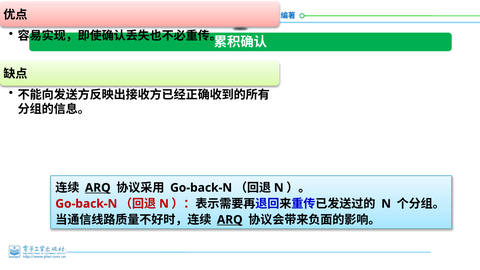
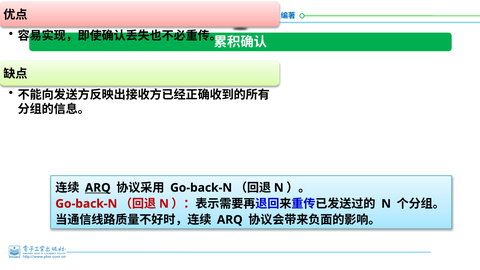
ARQ underline: present -> none (230, 220)
